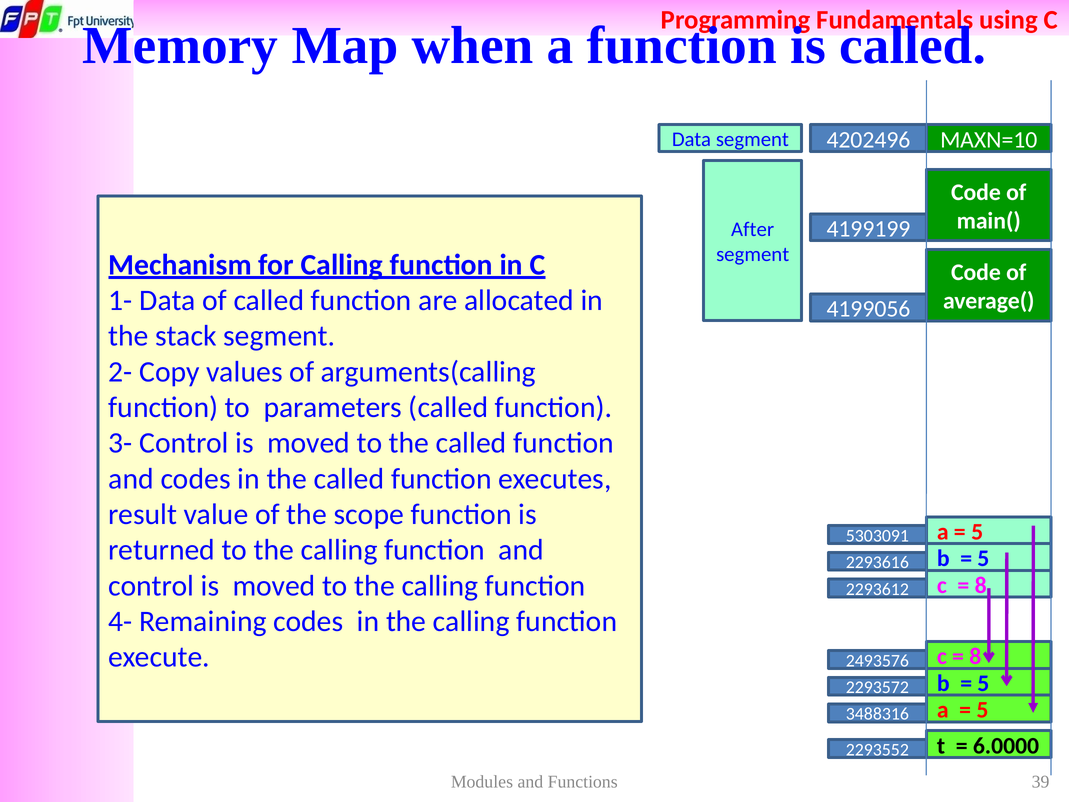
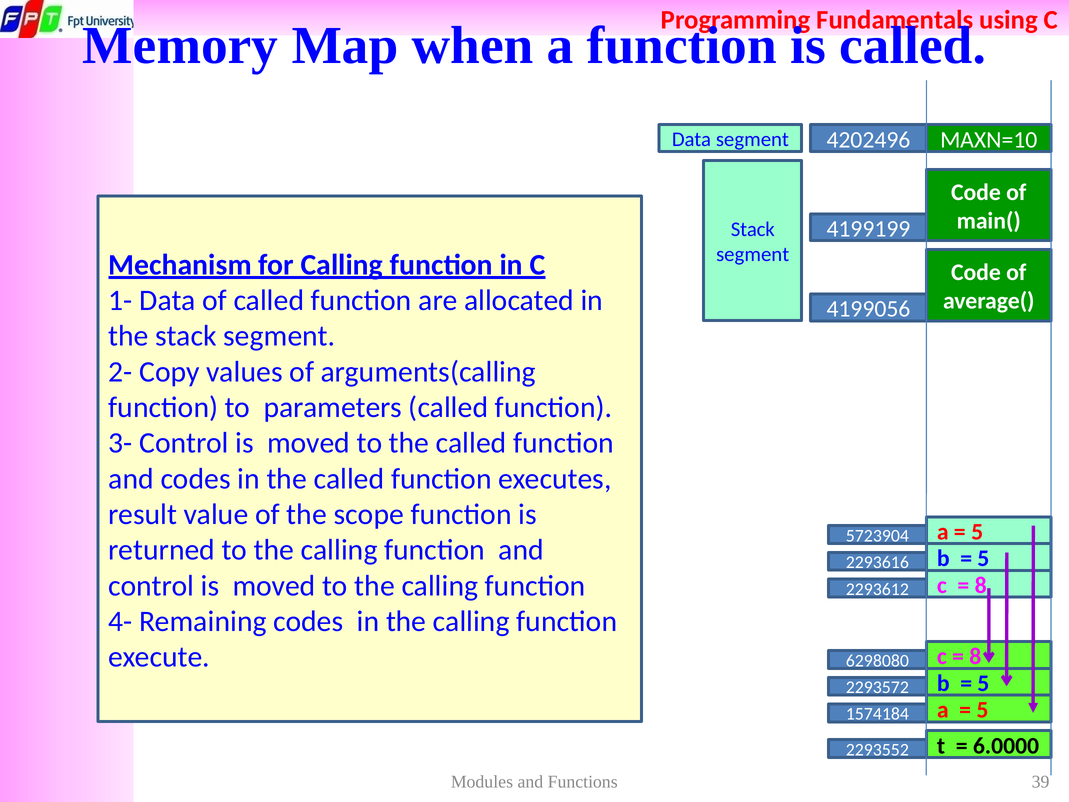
After: After -> Stack (753, 229)
5303091: 5303091 -> 5723904 (877, 536)
2493576: 2493576 -> 6298080 (877, 660)
3488316: 3488316 -> 1574184 (877, 714)
